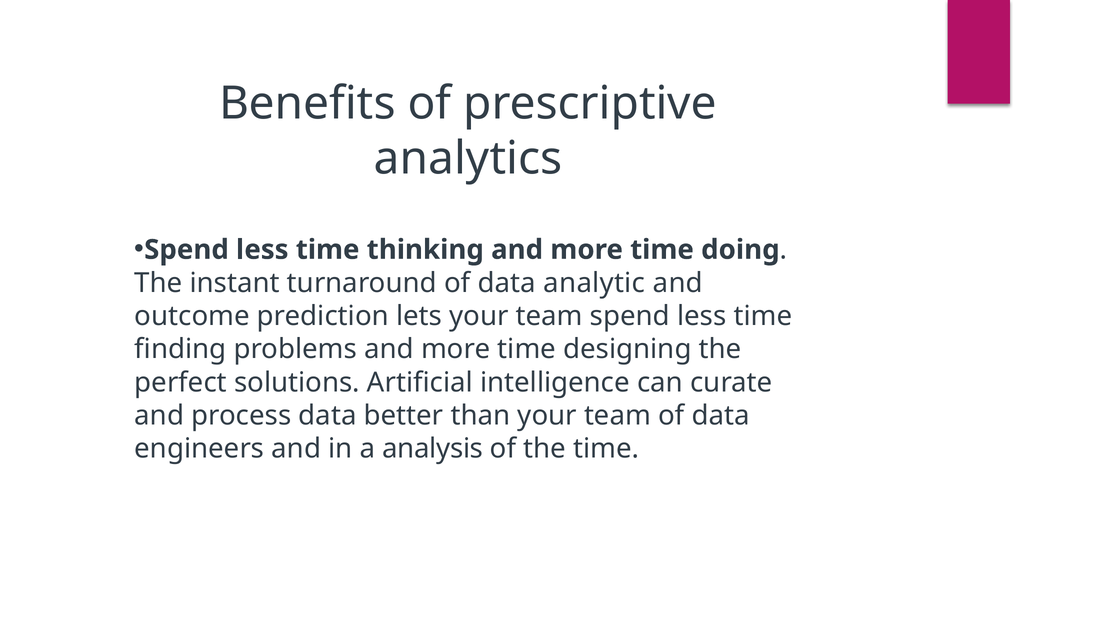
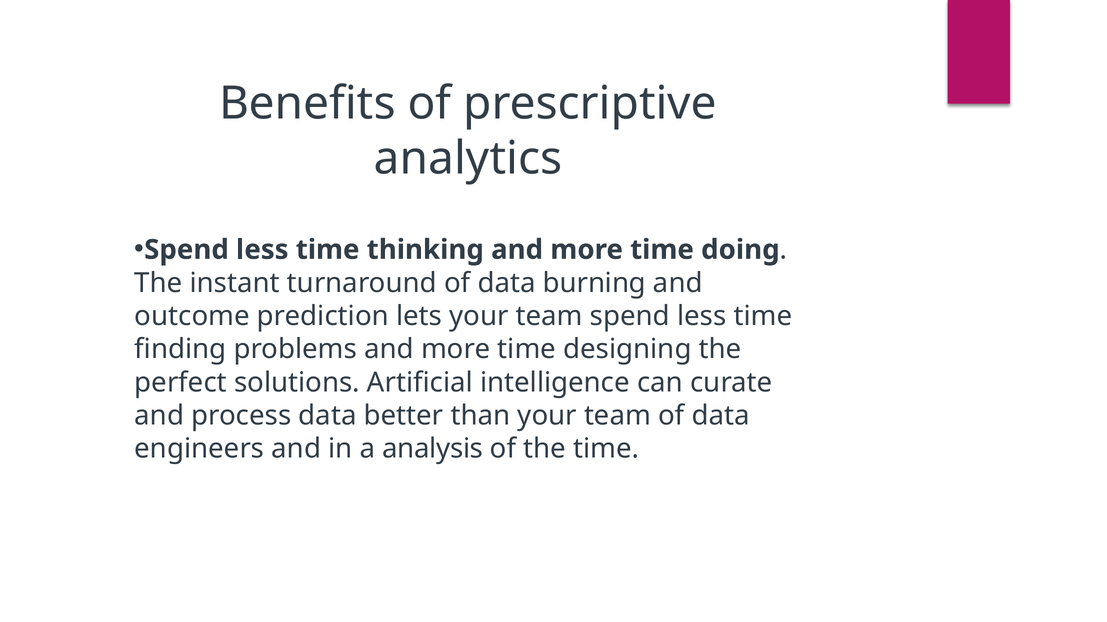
analytic: analytic -> burning (594, 283)
